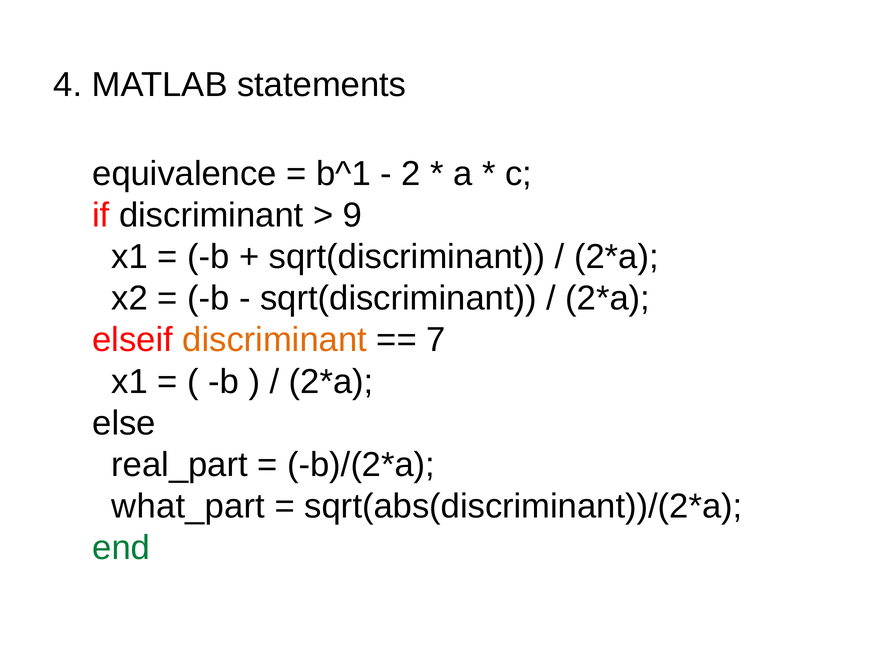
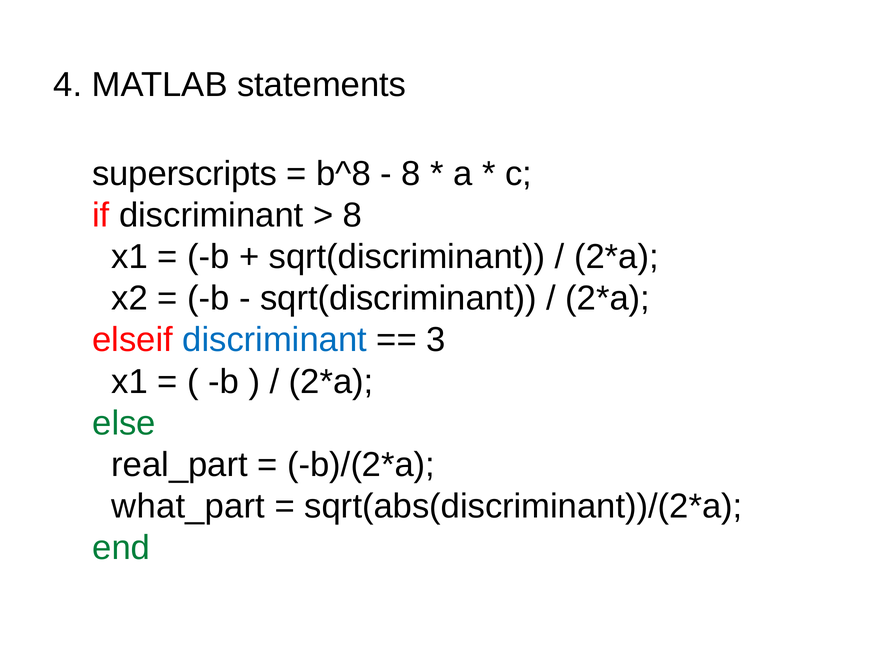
equivalence: equivalence -> superscripts (185, 174)
b^1: b^1 -> b^8 (343, 174)
2: 2 -> 8 (411, 174)
9: 9 -> 8 (352, 215)
discriminant colour: orange -> blue (275, 340)
7: 7 -> 3 (436, 340)
else colour: black -> green (124, 423)
